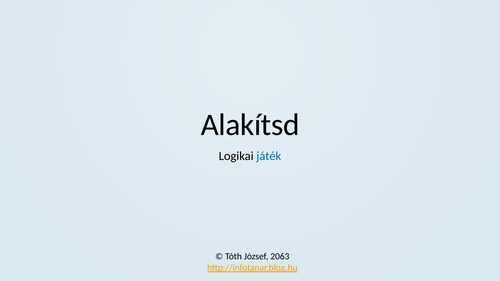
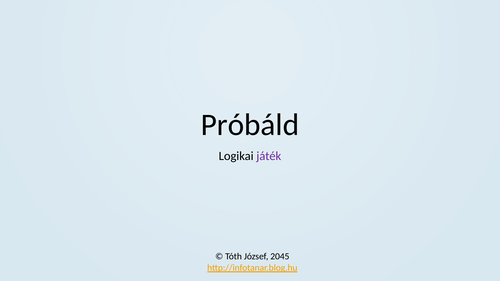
Alakítsd: Alakítsd -> Próbáld (250, 125)
játék colour: blue -> purple (269, 156)
2063: 2063 -> 2045 (280, 257)
